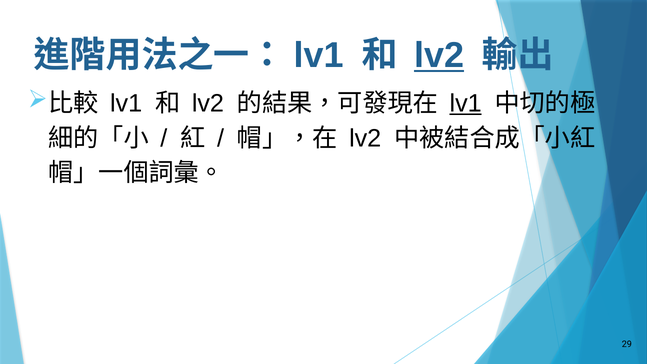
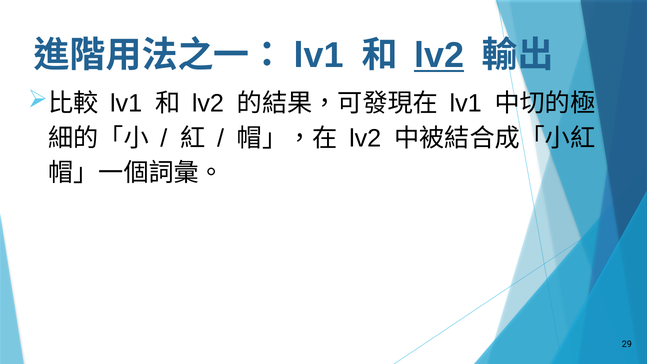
lv1 underline: present -> none (466, 104)
